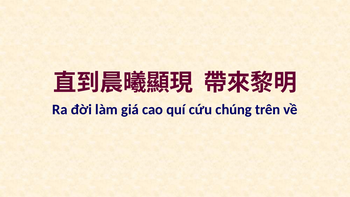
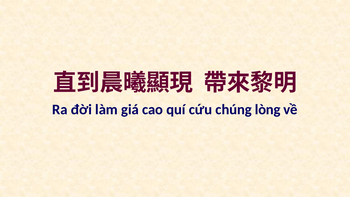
trên: trên -> lòng (268, 109)
